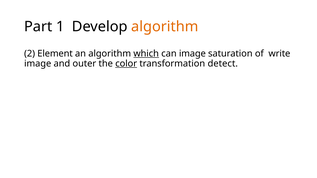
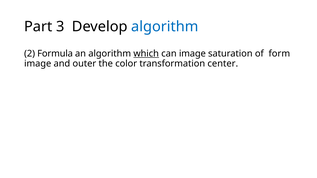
1: 1 -> 3 (60, 27)
algorithm colour: orange -> blue (165, 27)
Element: Element -> Formula (55, 54)
write: write -> form (279, 54)
color underline: present -> none (126, 64)
detect: detect -> center (223, 64)
